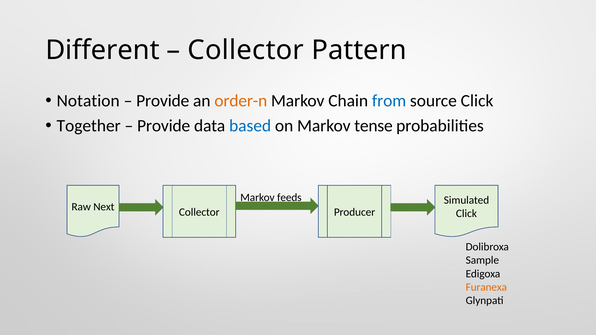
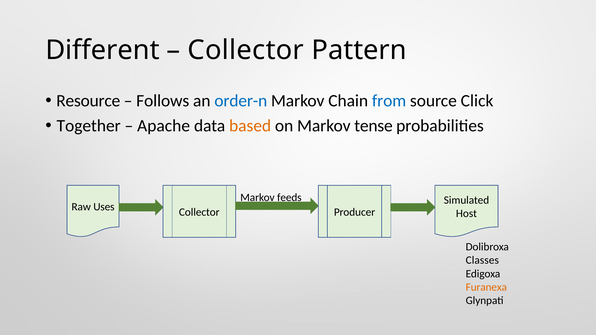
Notation: Notation -> Resource (88, 101)
Provide: Provide -> Follows (163, 101)
order-n colour: orange -> blue (241, 101)
Provide: Provide -> Apache (164, 126)
based colour: blue -> orange (250, 126)
Next: Next -> Uses (104, 207)
Click: Click -> Host (466, 214)
Sample: Sample -> Classes (482, 260)
